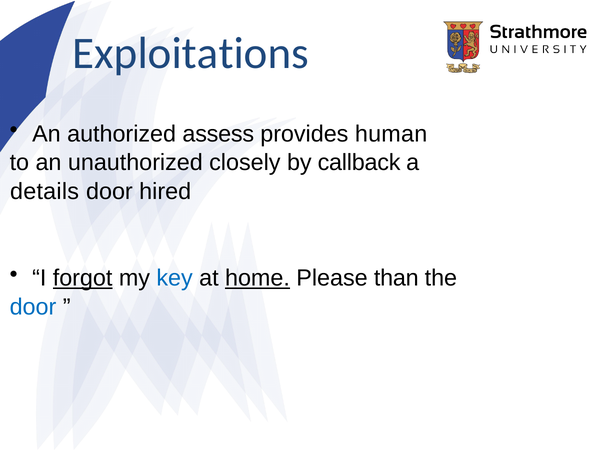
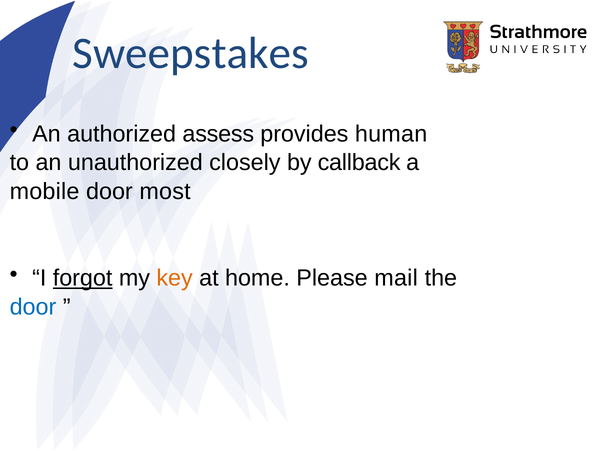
Exploitations: Exploitations -> Sweepstakes (191, 53)
details: details -> mobile (45, 192)
hired: hired -> most (165, 192)
key colour: blue -> orange (175, 278)
home underline: present -> none (257, 278)
than: than -> mail (396, 278)
